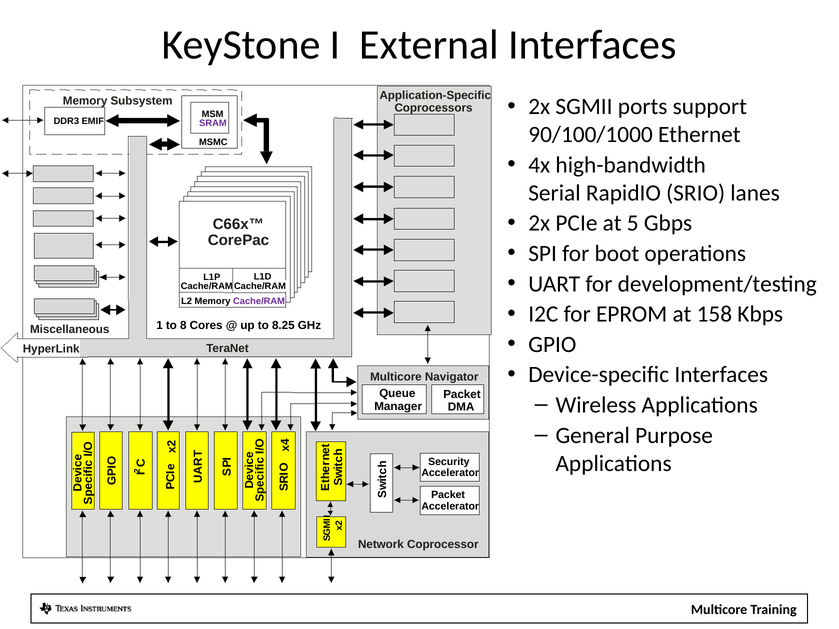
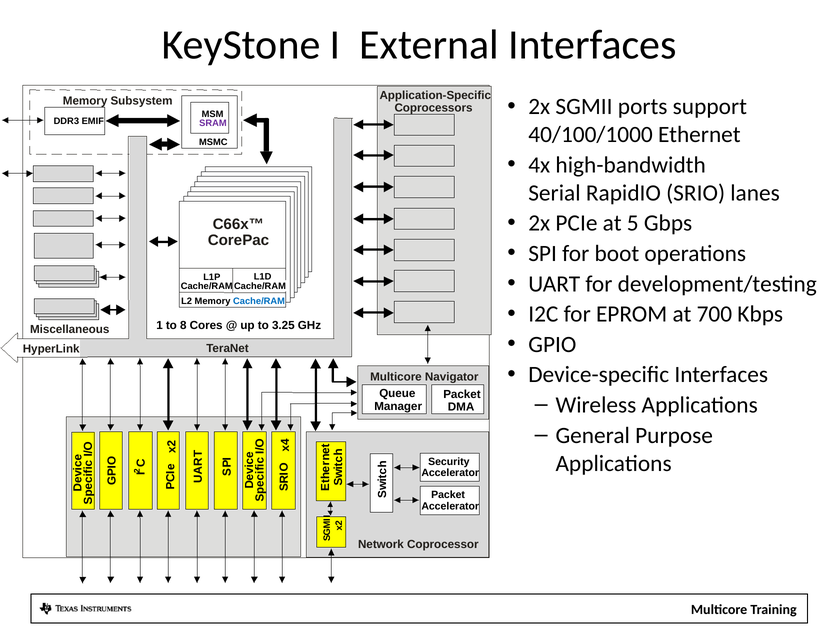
90/100/1000: 90/100/1000 -> 40/100/1000 (591, 135)
Cache/RAM colour: purple -> blue (259, 301)
158: 158 -> 700 (714, 314)
8.25: 8.25 -> 3.25 (283, 325)
